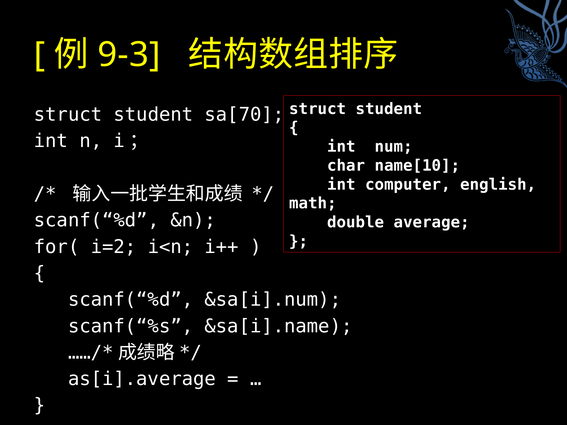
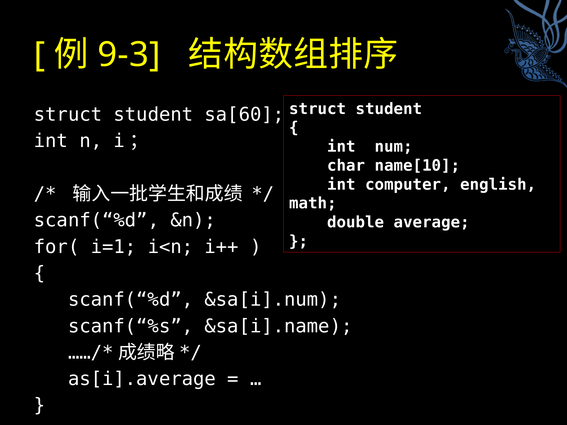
sa[70: sa[70 -> sa[60 (244, 115)
i=2: i=2 -> i=1 (114, 247)
